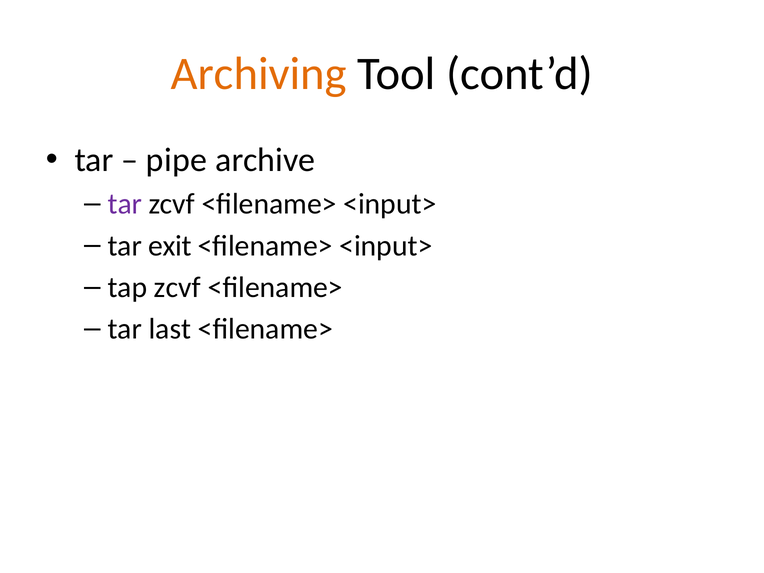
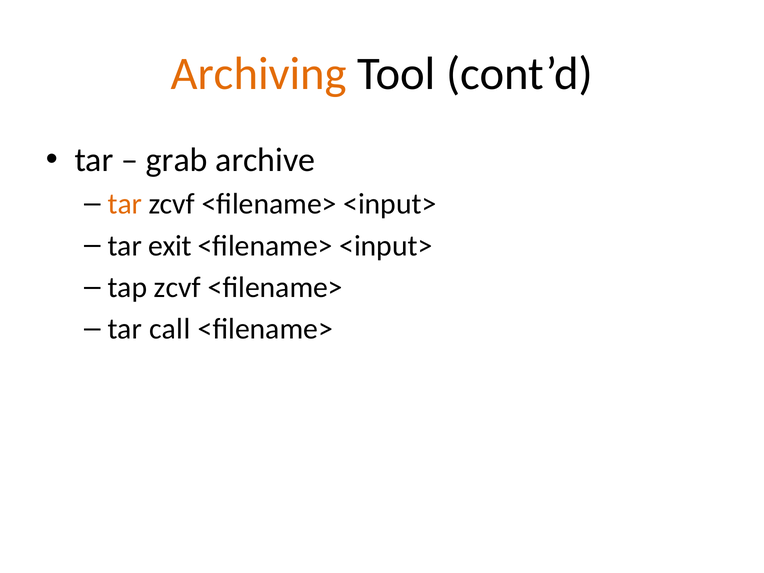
pipe: pipe -> grab (177, 160)
tar colour: purple -> orange (125, 204)
last: last -> call (170, 329)
